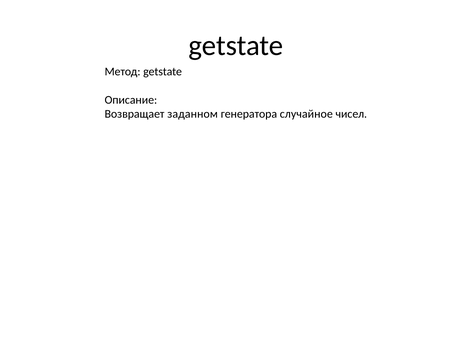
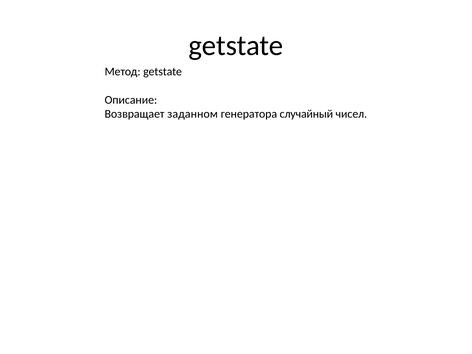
случайное: случайное -> случайный (306, 114)
